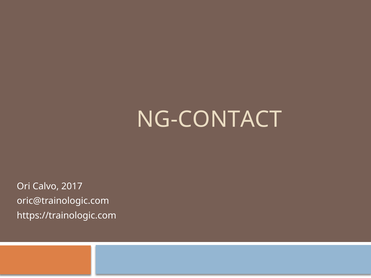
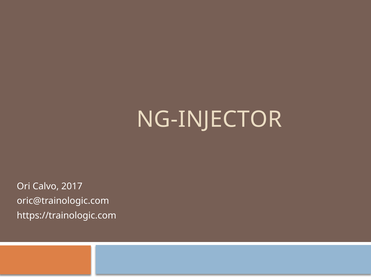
NG-CONTACT: NG-CONTACT -> NG-INJECTOR (209, 119)
